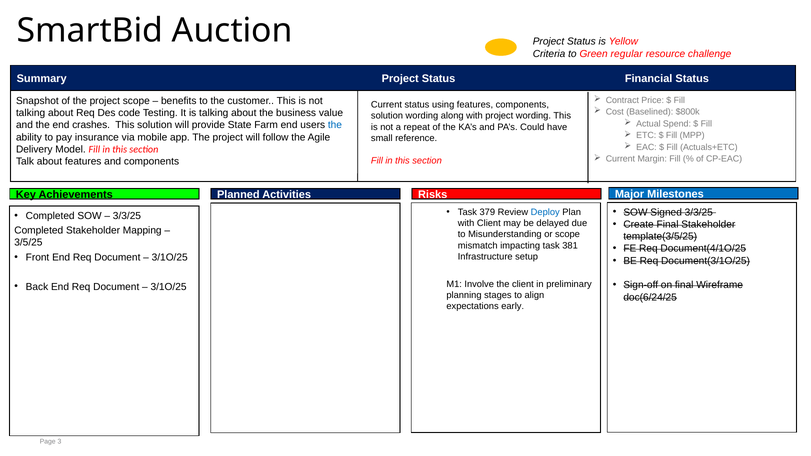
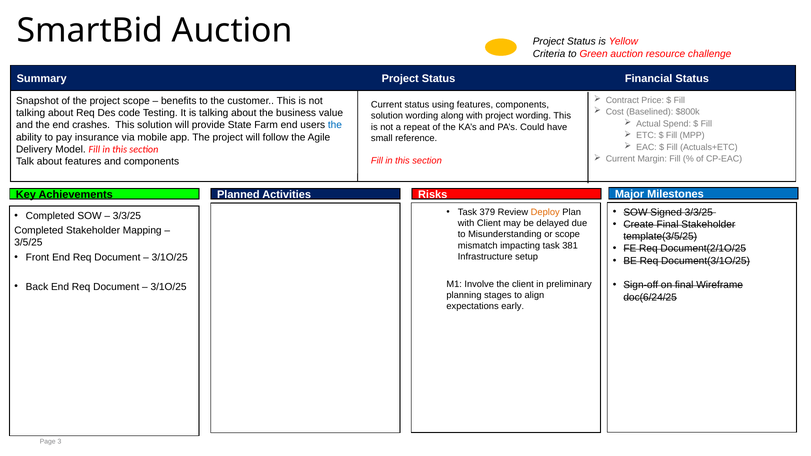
Green regular: regular -> auction (627, 54)
Deploy colour: blue -> orange (545, 212)
Document(4/1O/25: Document(4/1O/25 -> Document(2/1O/25 (703, 249)
